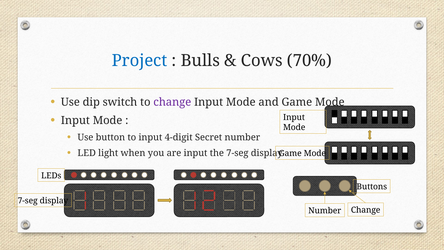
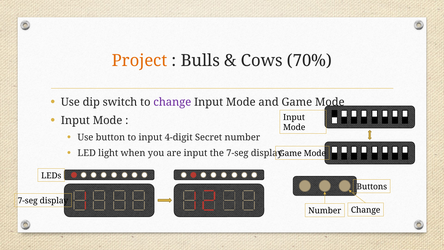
Project colour: blue -> orange (140, 61)
